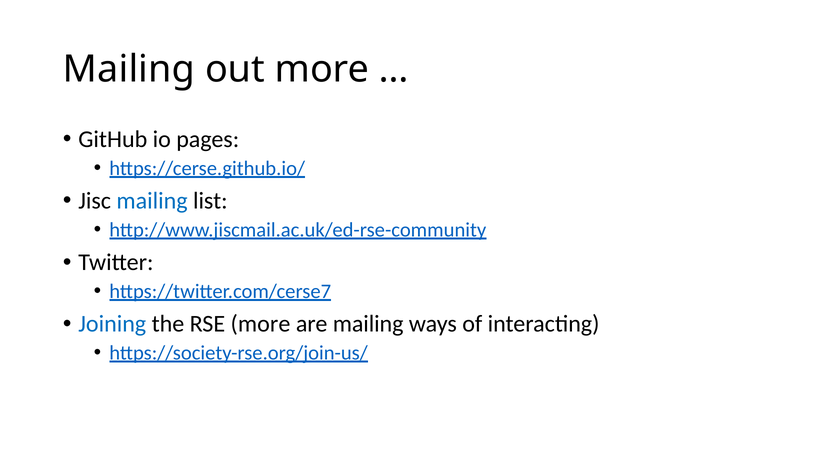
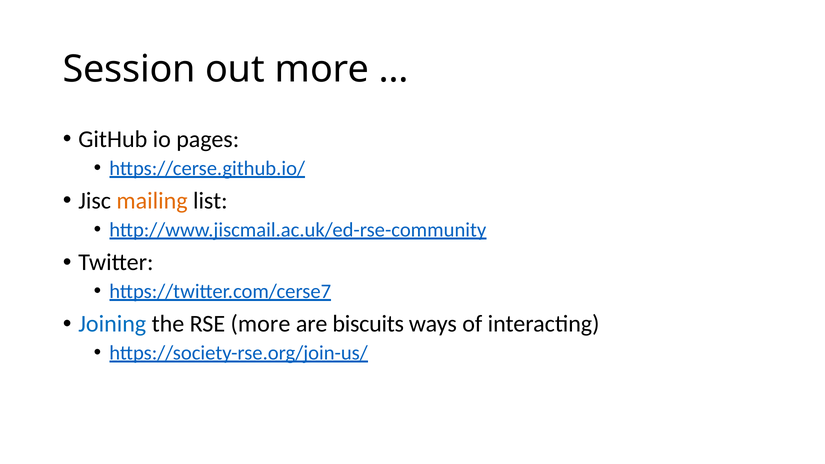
Mailing: Mailing -> Session (129, 69)
mailing colour: blue -> orange (152, 201)
are mailing: mailing -> biscuits (368, 324)
